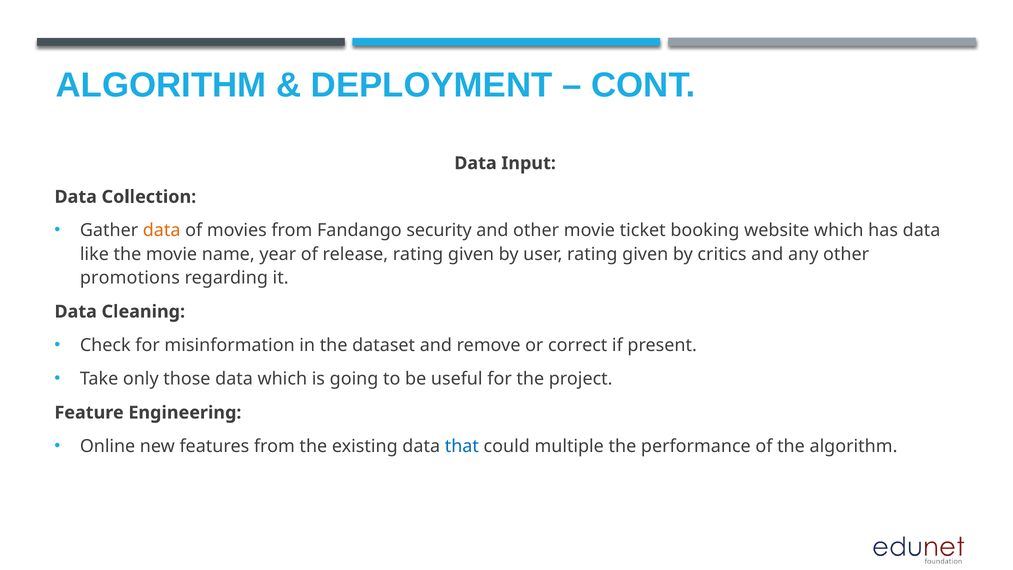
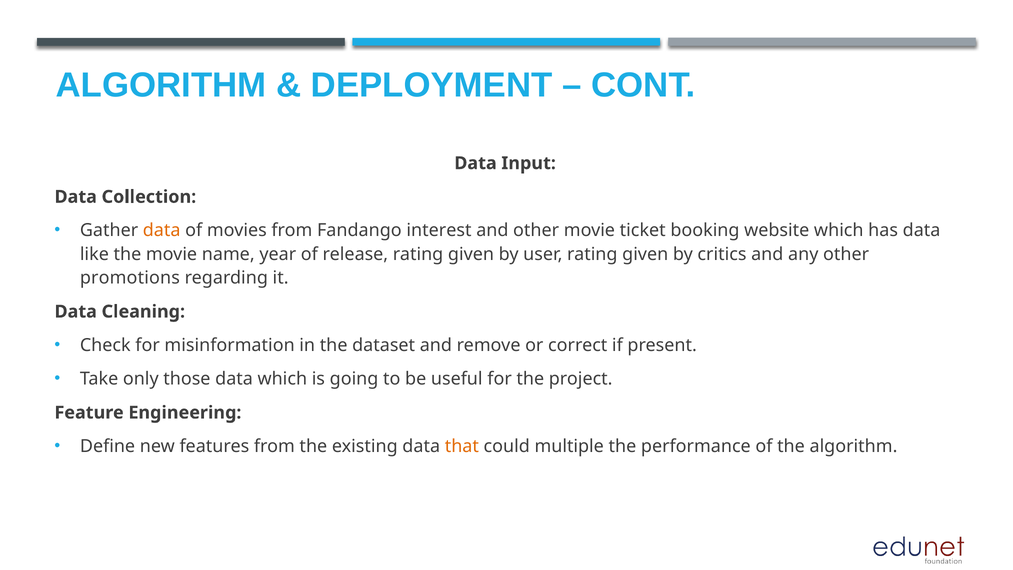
security: security -> interest (439, 230)
Online: Online -> Define (108, 446)
that colour: blue -> orange (462, 446)
